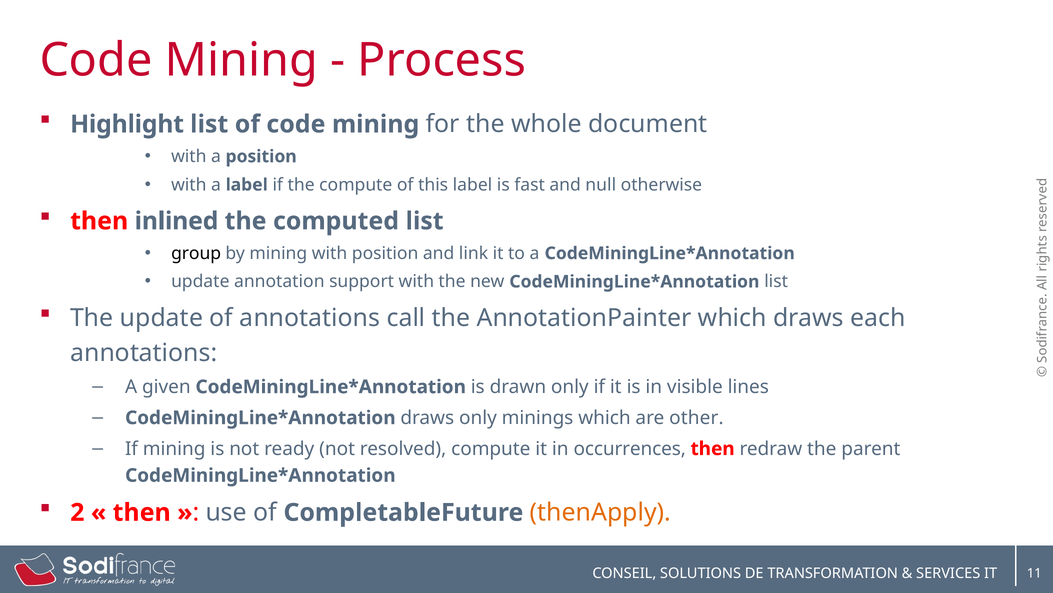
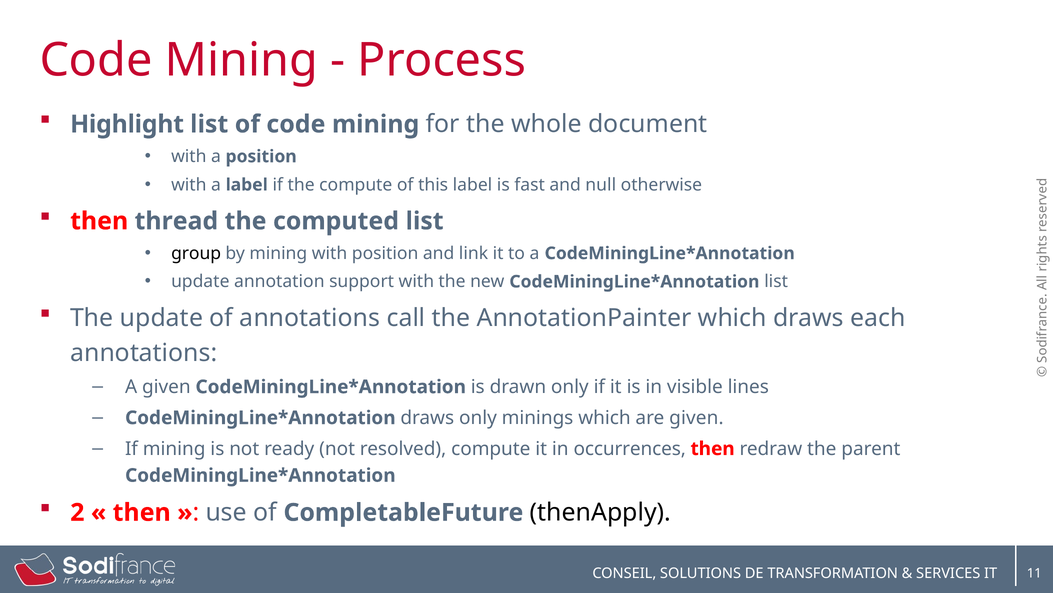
inlined: inlined -> thread (176, 221)
are other: other -> given (696, 417)
thenApply colour: orange -> black (600, 512)
